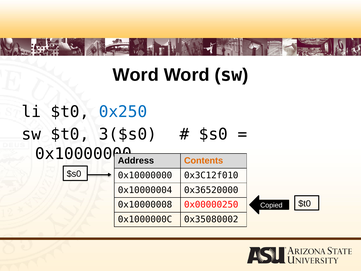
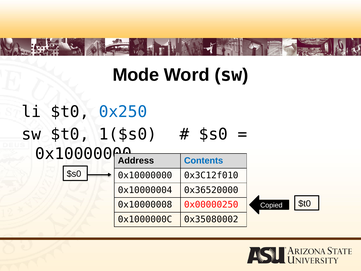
Word: Word -> Mode (136, 75)
3($s0: 3($s0 -> 1($s0 (128, 134)
Contents colour: orange -> blue (204, 160)
